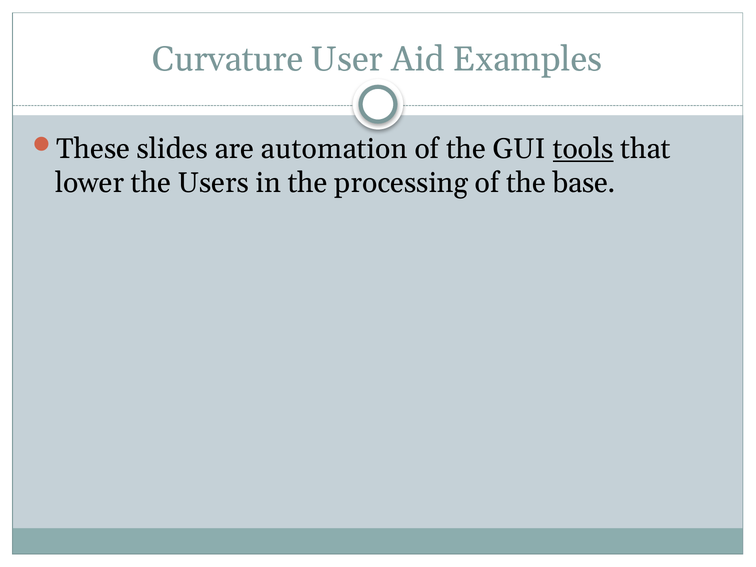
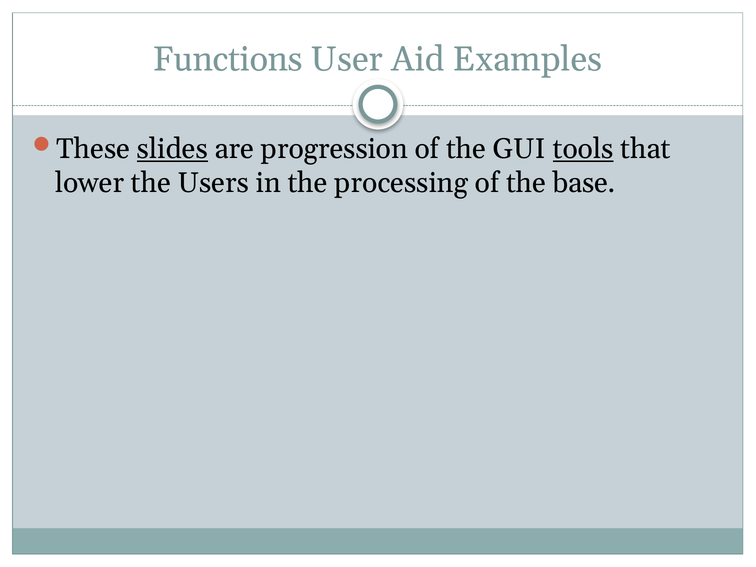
Curvature: Curvature -> Functions (228, 60)
slides underline: none -> present (172, 149)
automation: automation -> progression (334, 149)
